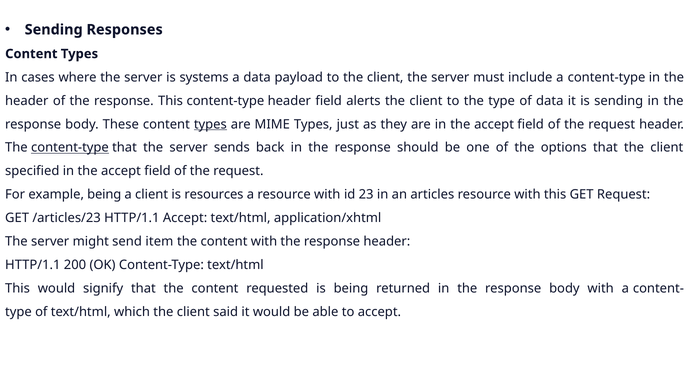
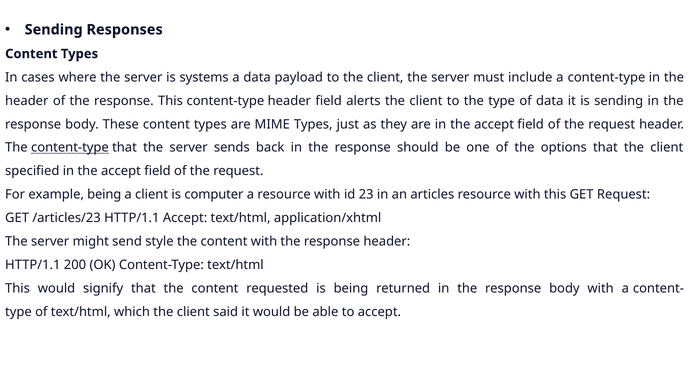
types underline: present -> none (210, 124)
resources: resources -> computer (214, 194)
item: item -> style (159, 241)
